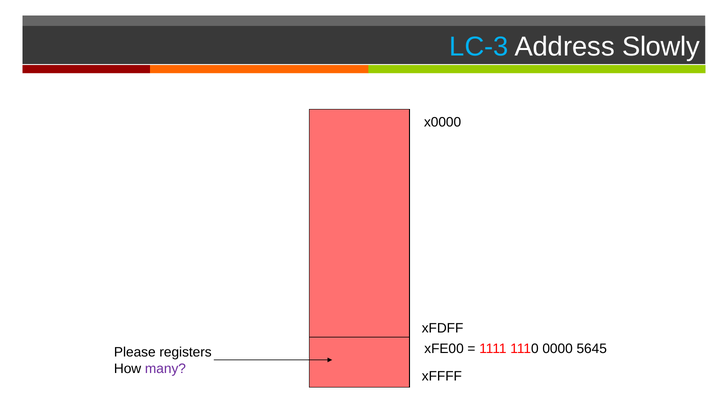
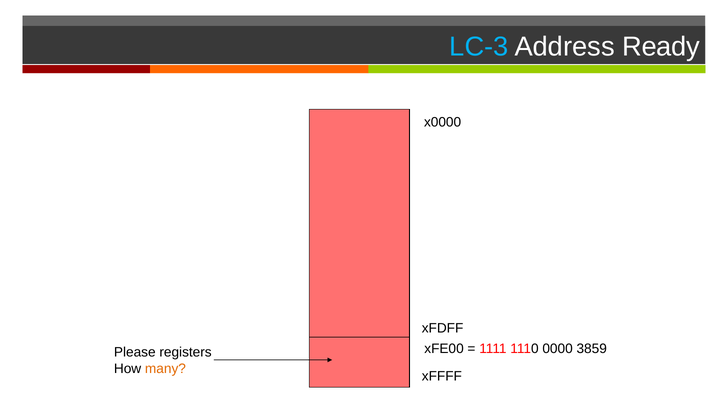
Slowly: Slowly -> Ready (661, 47)
5645: 5645 -> 3859 (592, 349)
many colour: purple -> orange (165, 368)
